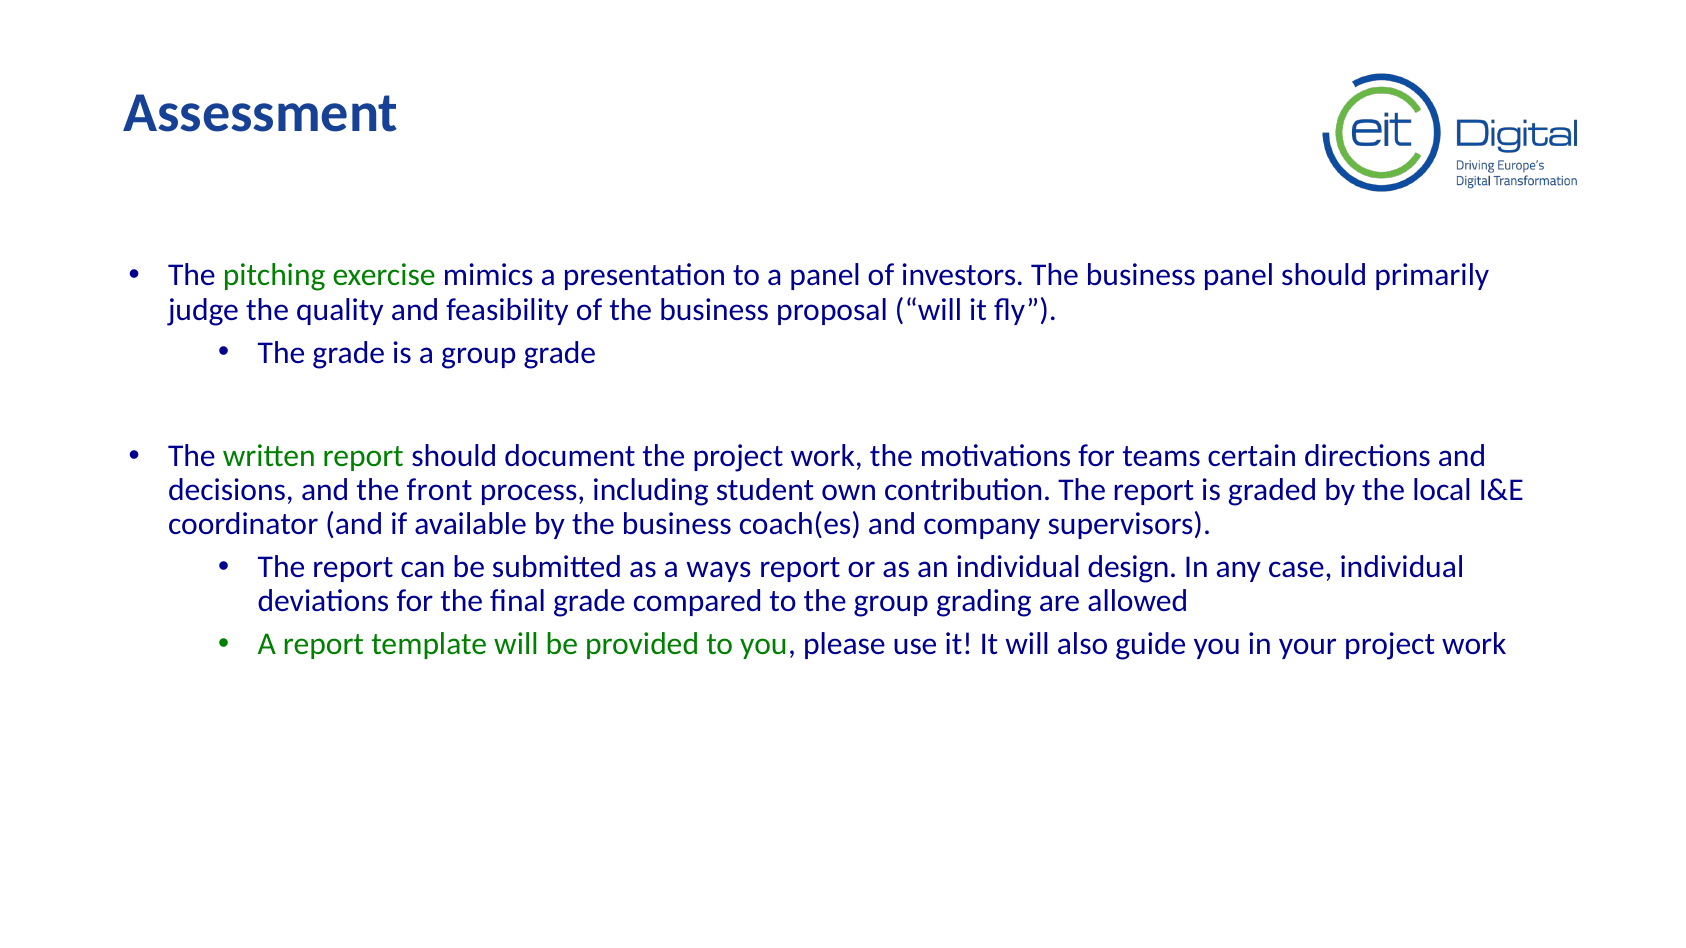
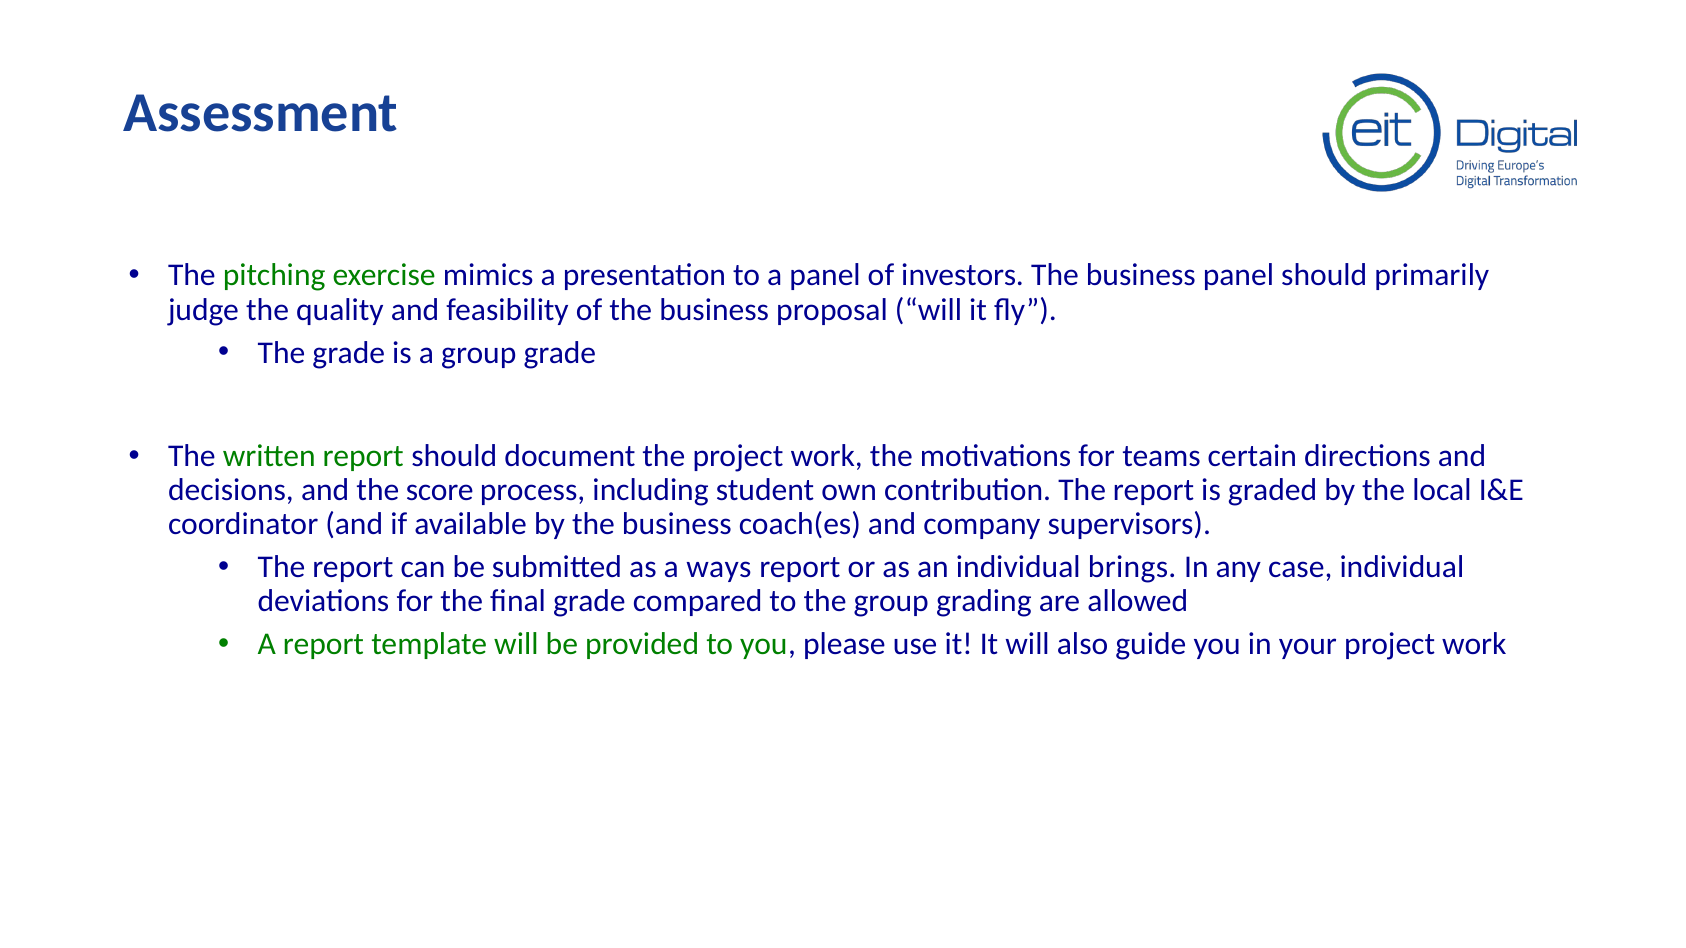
front: front -> score (440, 490)
design: design -> brings (1132, 567)
